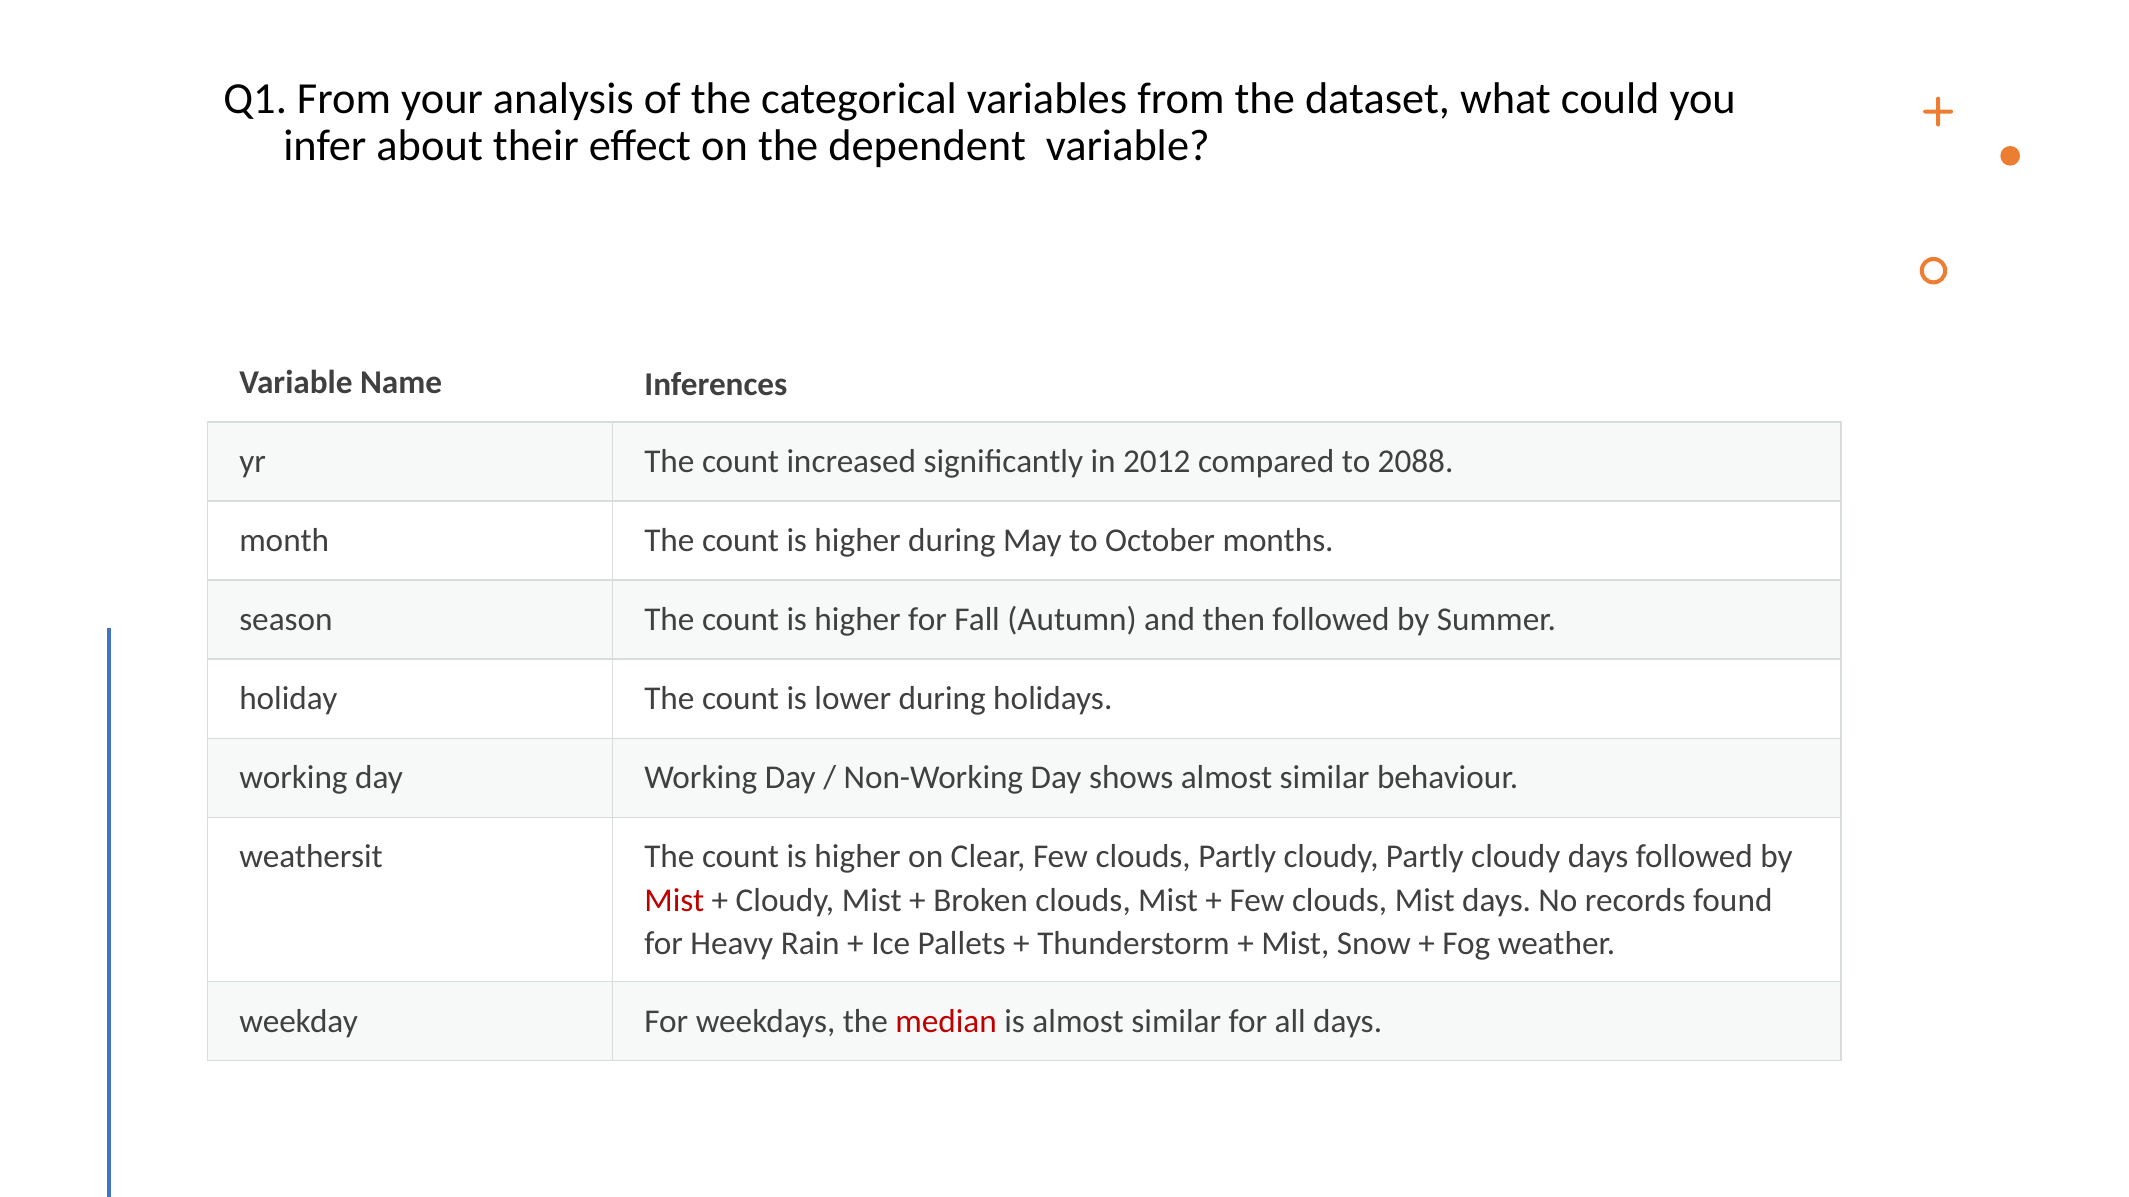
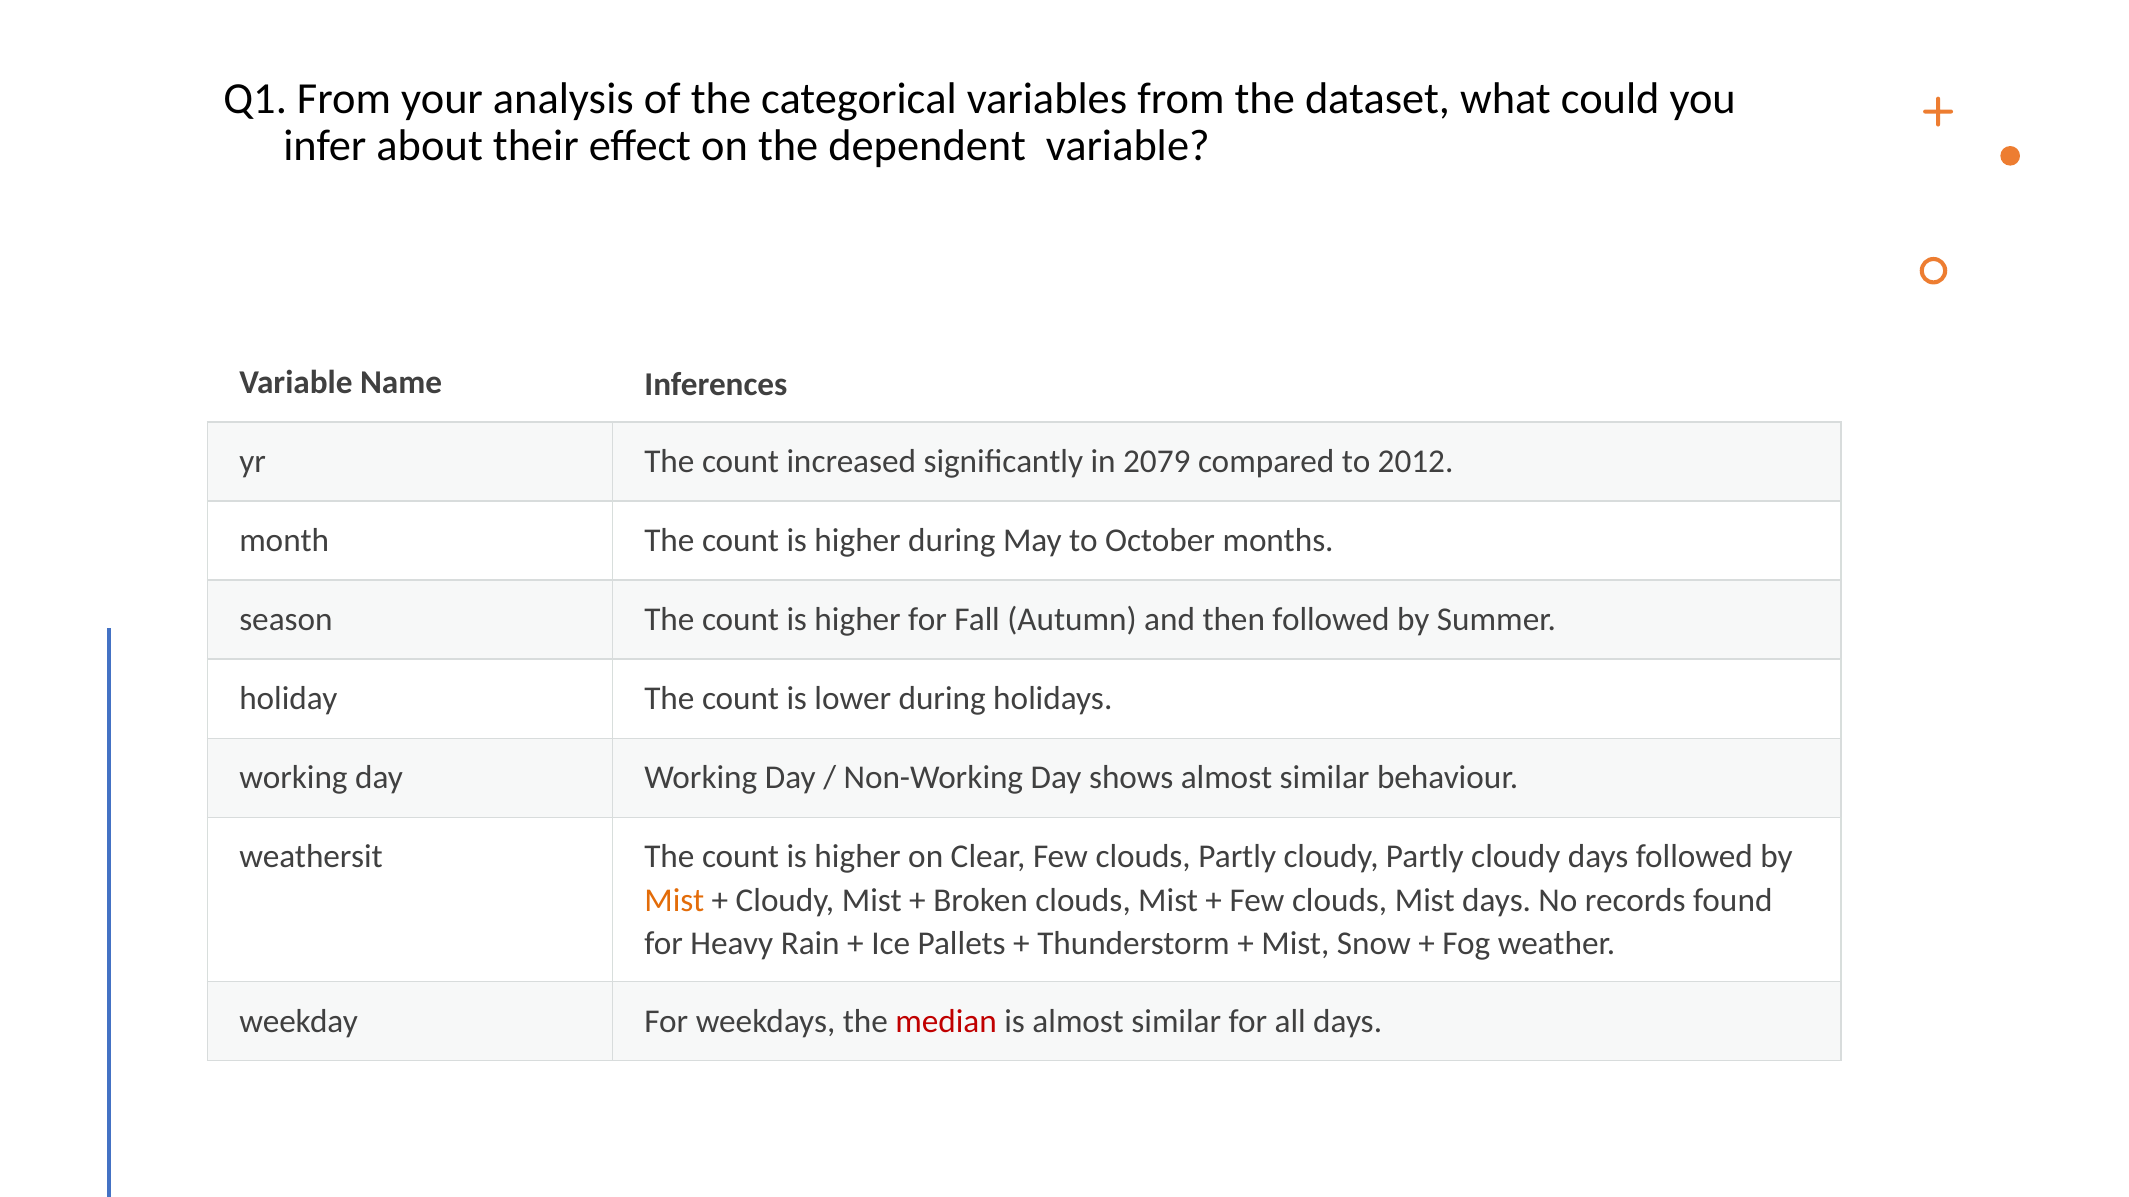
2012: 2012 -> 2079 (1157, 462)
2088: 2088 -> 2012 (1416, 462)
Mist colour: red -> orange (674, 901)
